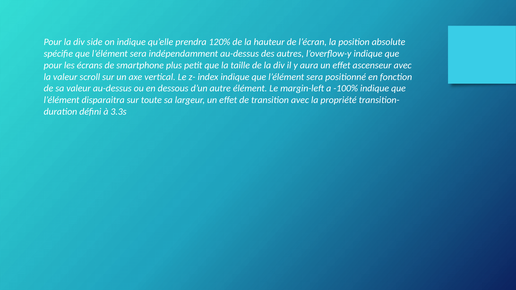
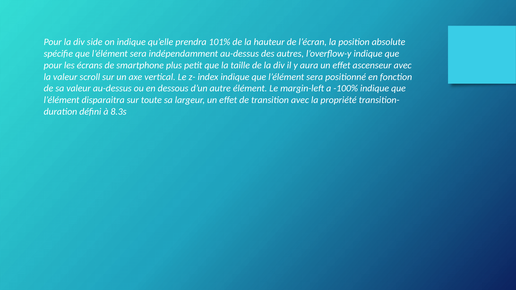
120%: 120% -> 101% (220, 42)
3.3s: 3.3s -> 8.3s (119, 112)
